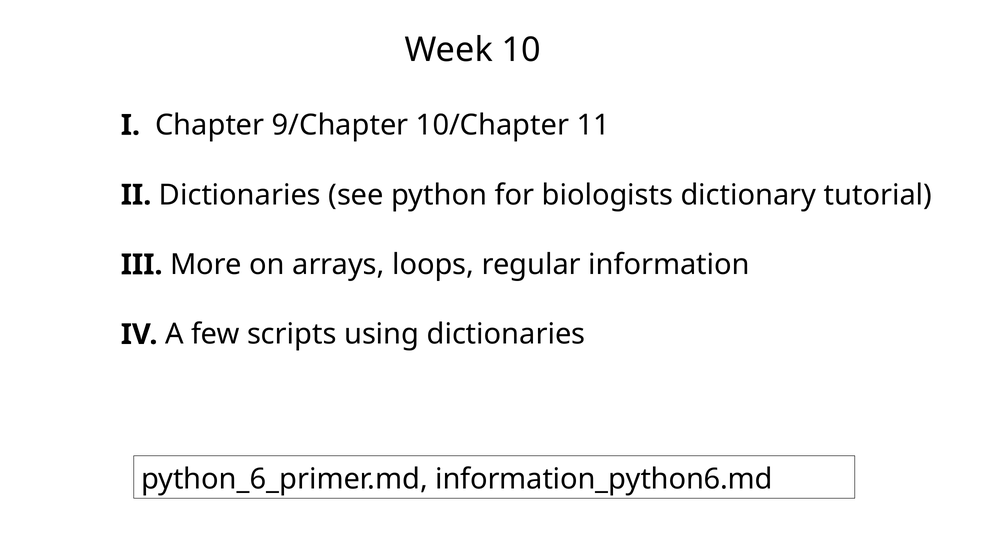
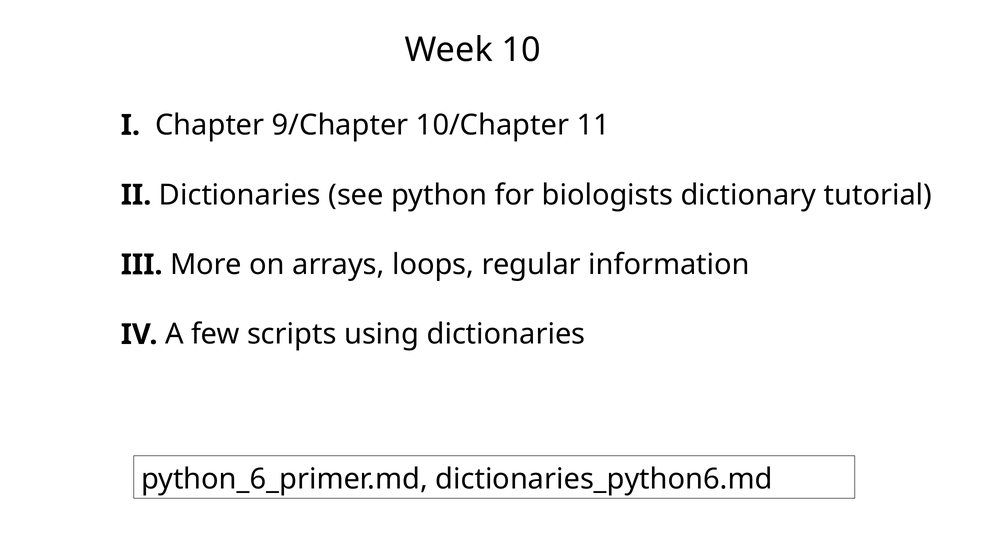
information_python6.md: information_python6.md -> dictionaries_python6.md (604, 479)
